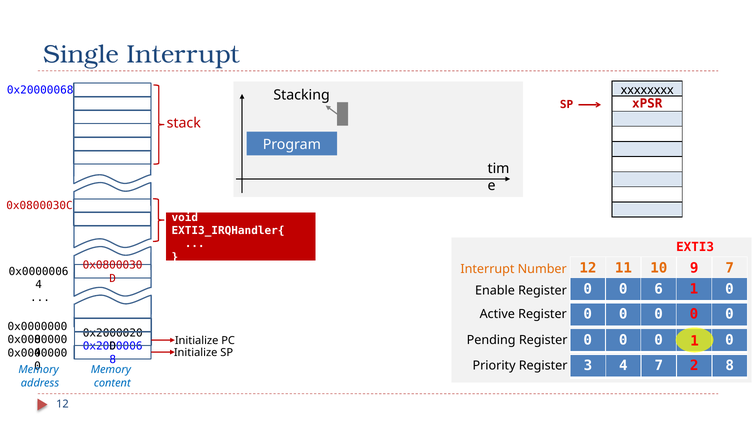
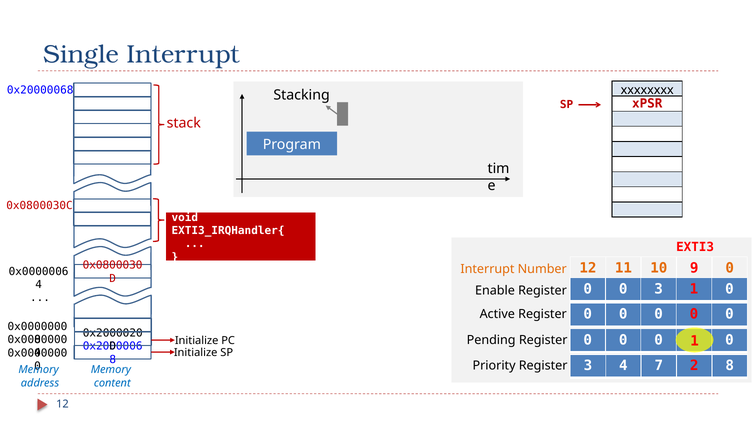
9 7: 7 -> 0 (730, 268)
0 6: 6 -> 3 (659, 289)
